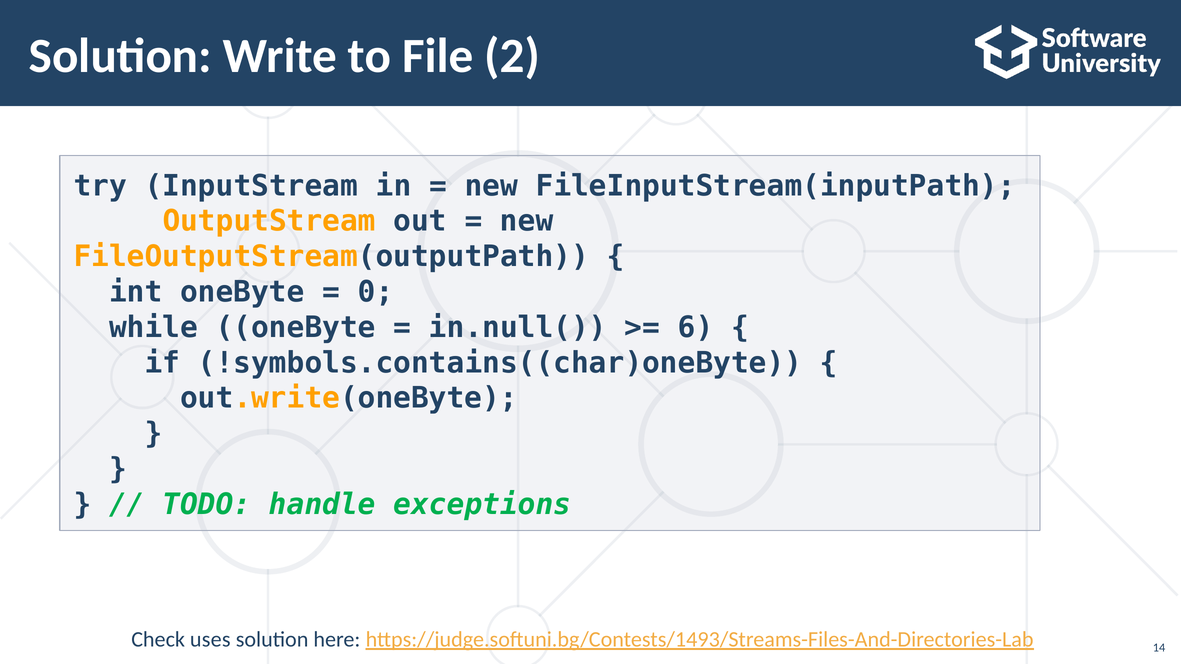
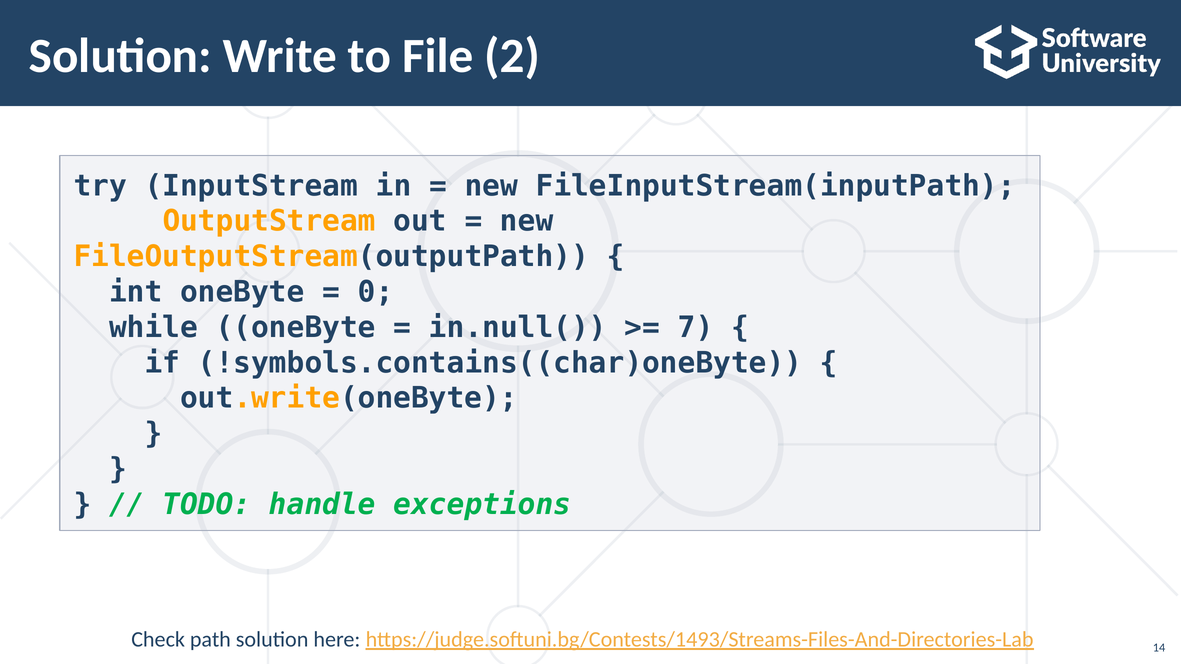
6: 6 -> 7 (696, 328)
uses: uses -> path (210, 640)
